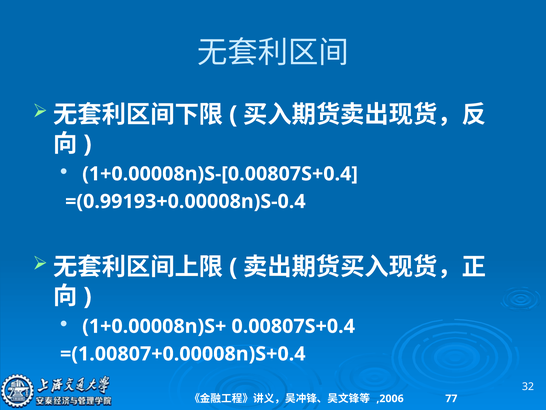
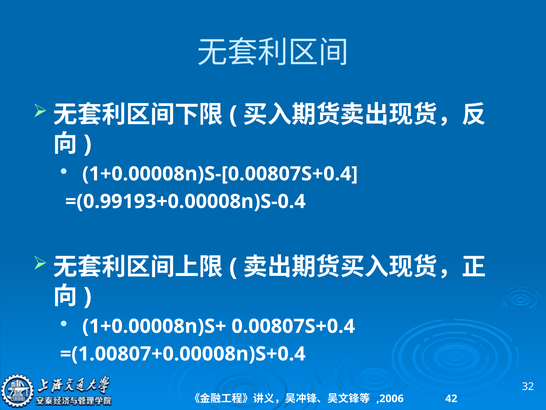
77: 77 -> 42 (451, 398)
